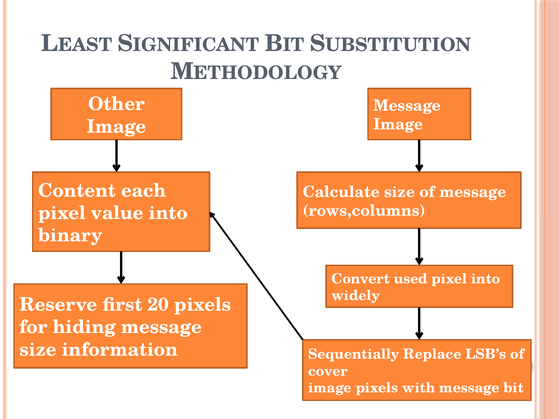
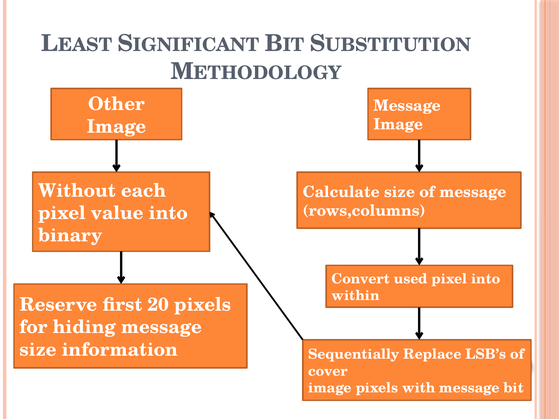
Content: Content -> Without (77, 191)
widely: widely -> within (356, 296)
